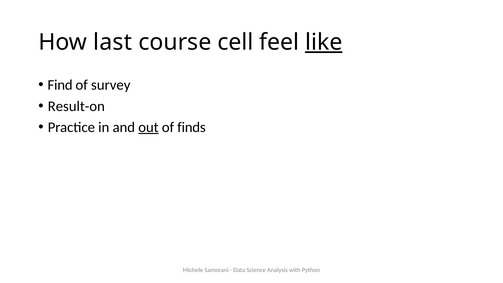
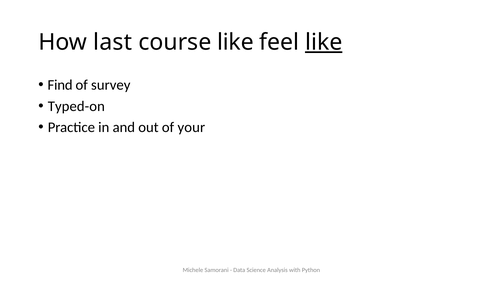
course cell: cell -> like (235, 42)
Result-on: Result-on -> Typed-on (76, 106)
out underline: present -> none (148, 127)
finds: finds -> your (191, 127)
